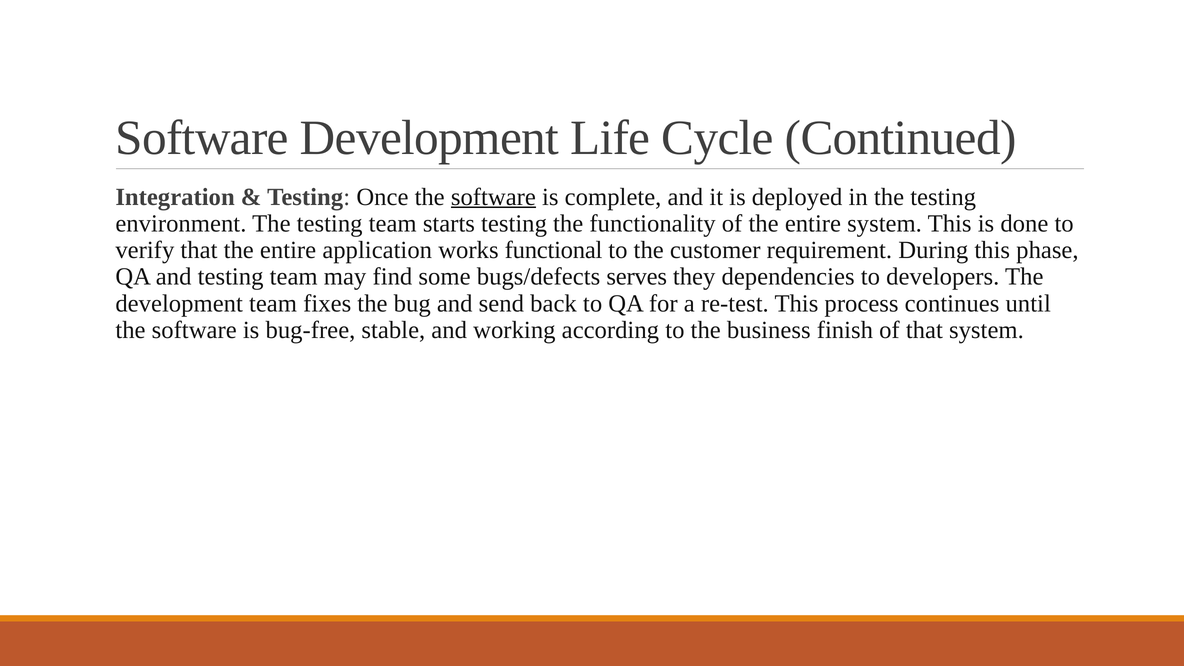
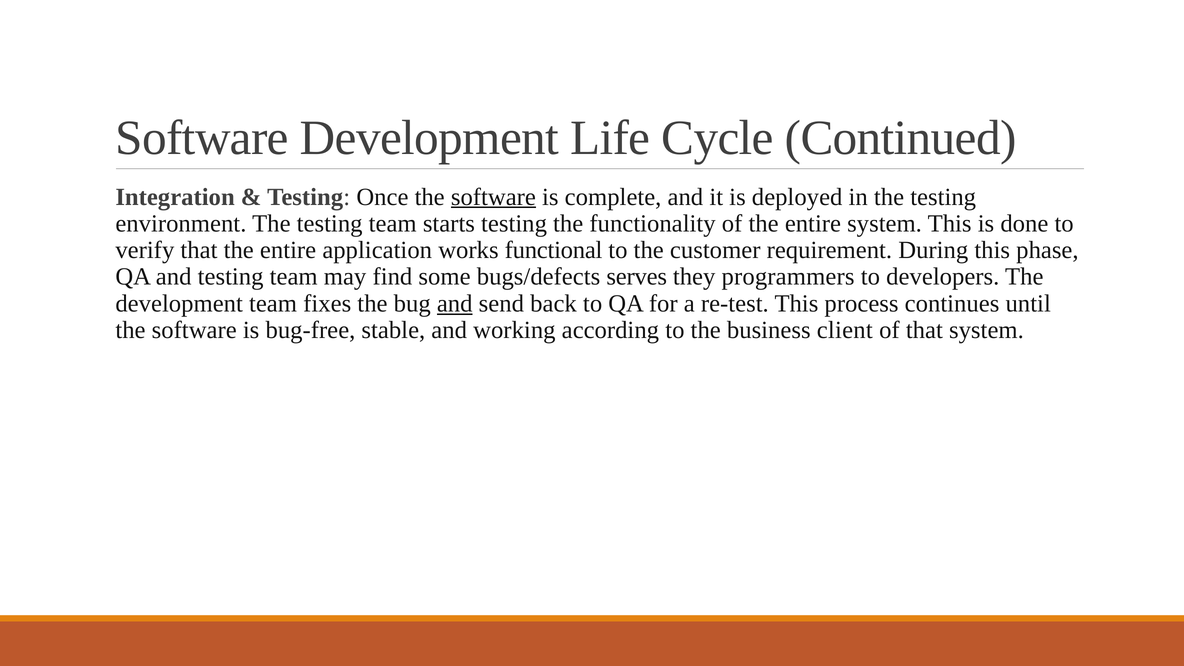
dependencies: dependencies -> programmers (788, 277)
and underline: none -> present (455, 303)
finish: finish -> client (845, 330)
